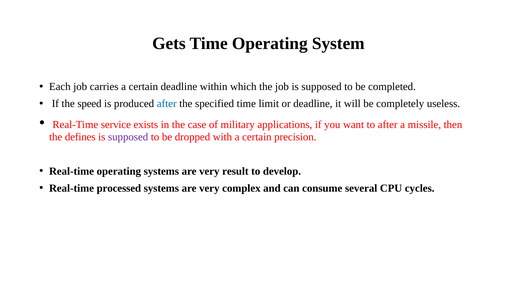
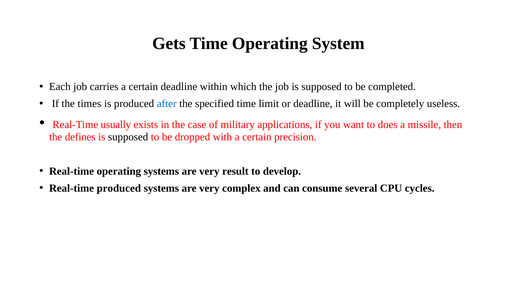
speed: speed -> times (89, 104)
service: service -> usually (116, 124)
to after: after -> does (388, 124)
supposed colour: purple -> black (128, 137)
Real-time processed: processed -> produced (119, 188)
